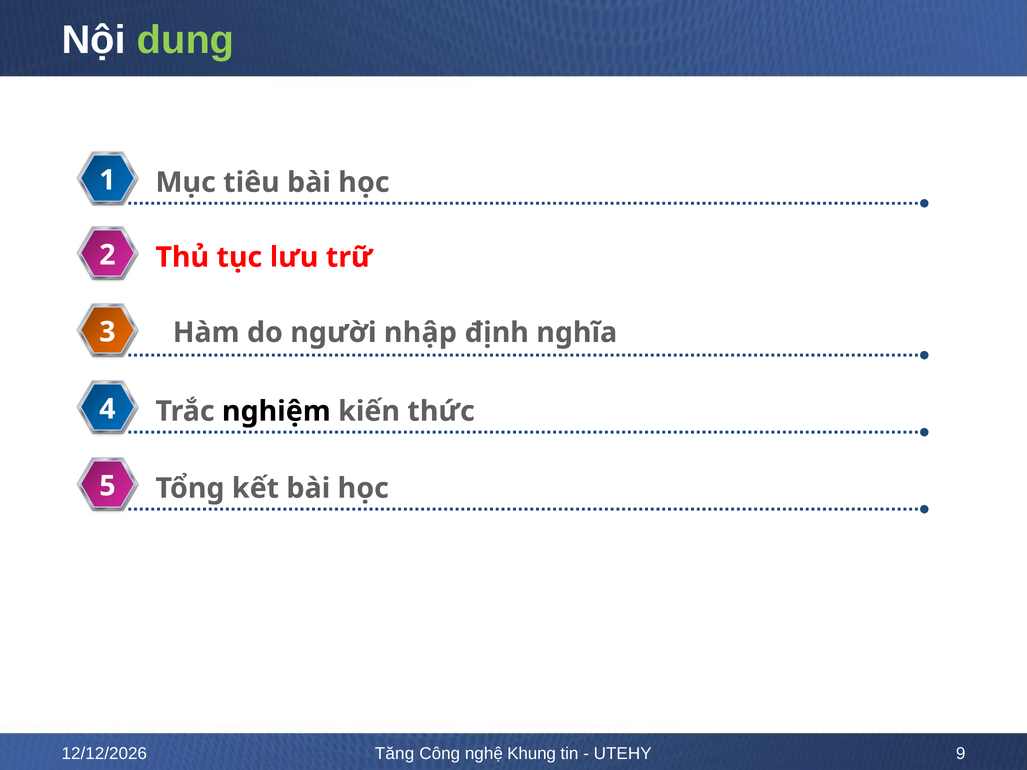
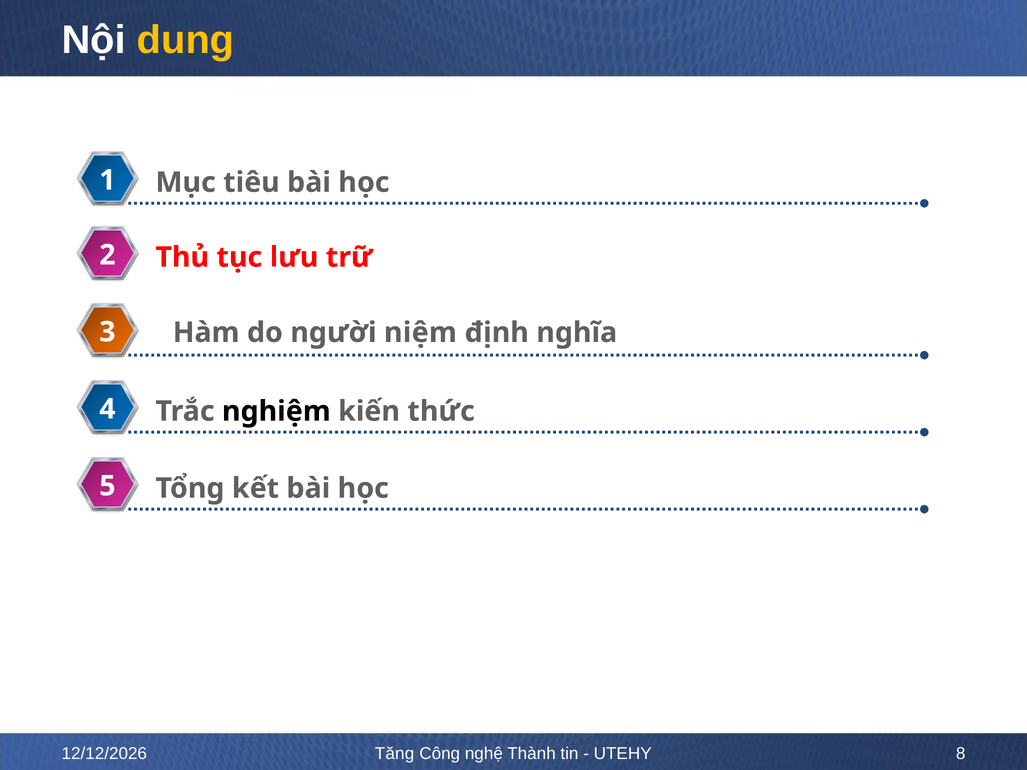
dung colour: light green -> yellow (186, 40)
nhập: nhập -> niệm (420, 333)
Khung: Khung -> Thành (532, 754)
9: 9 -> 8 (961, 754)
